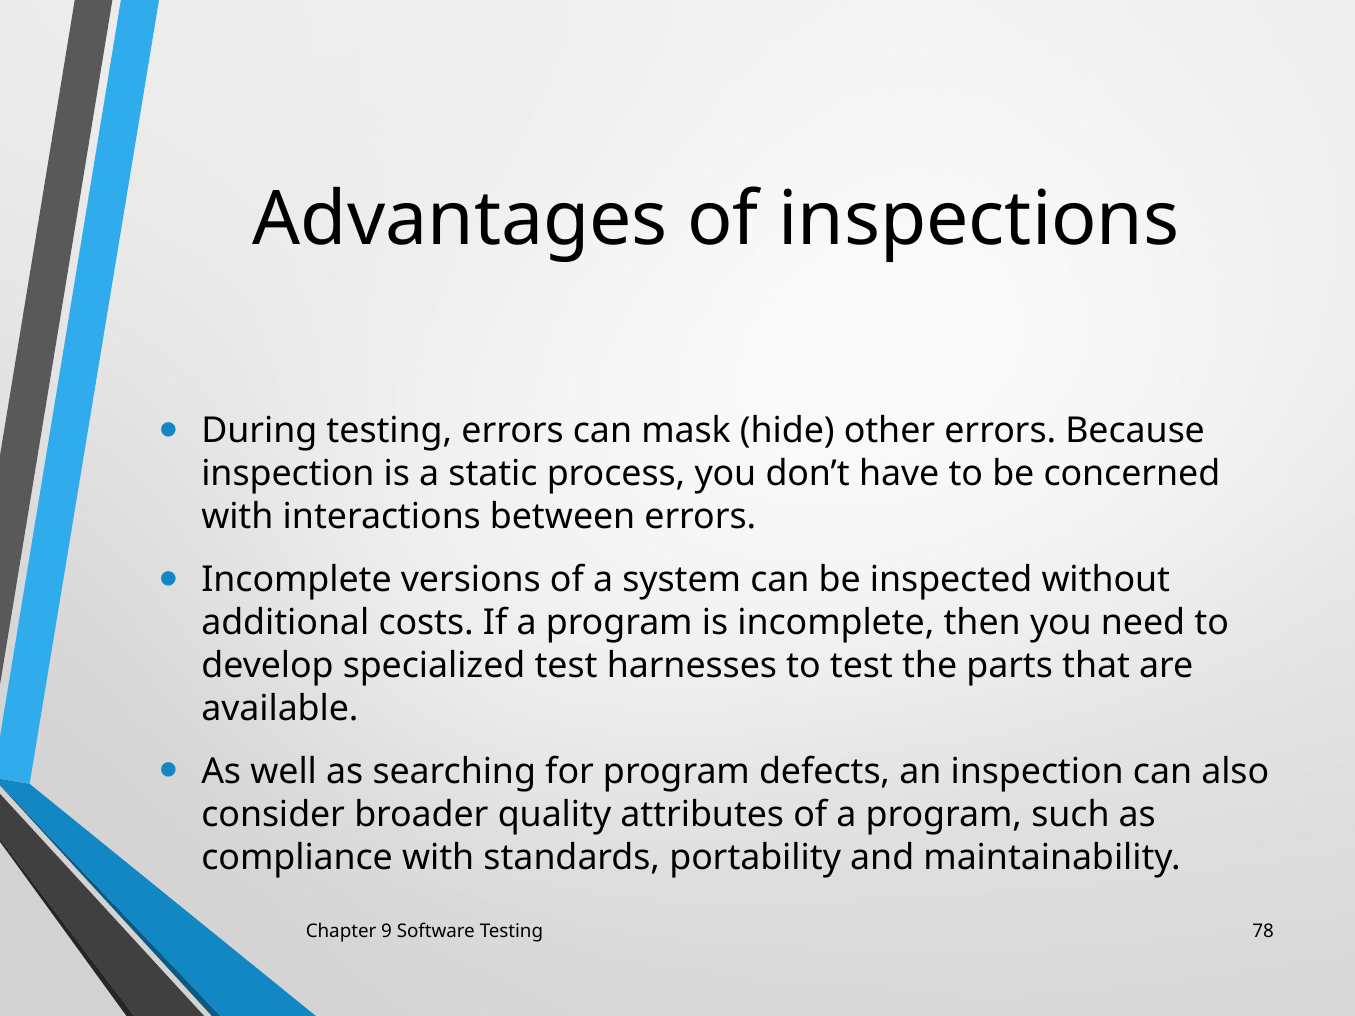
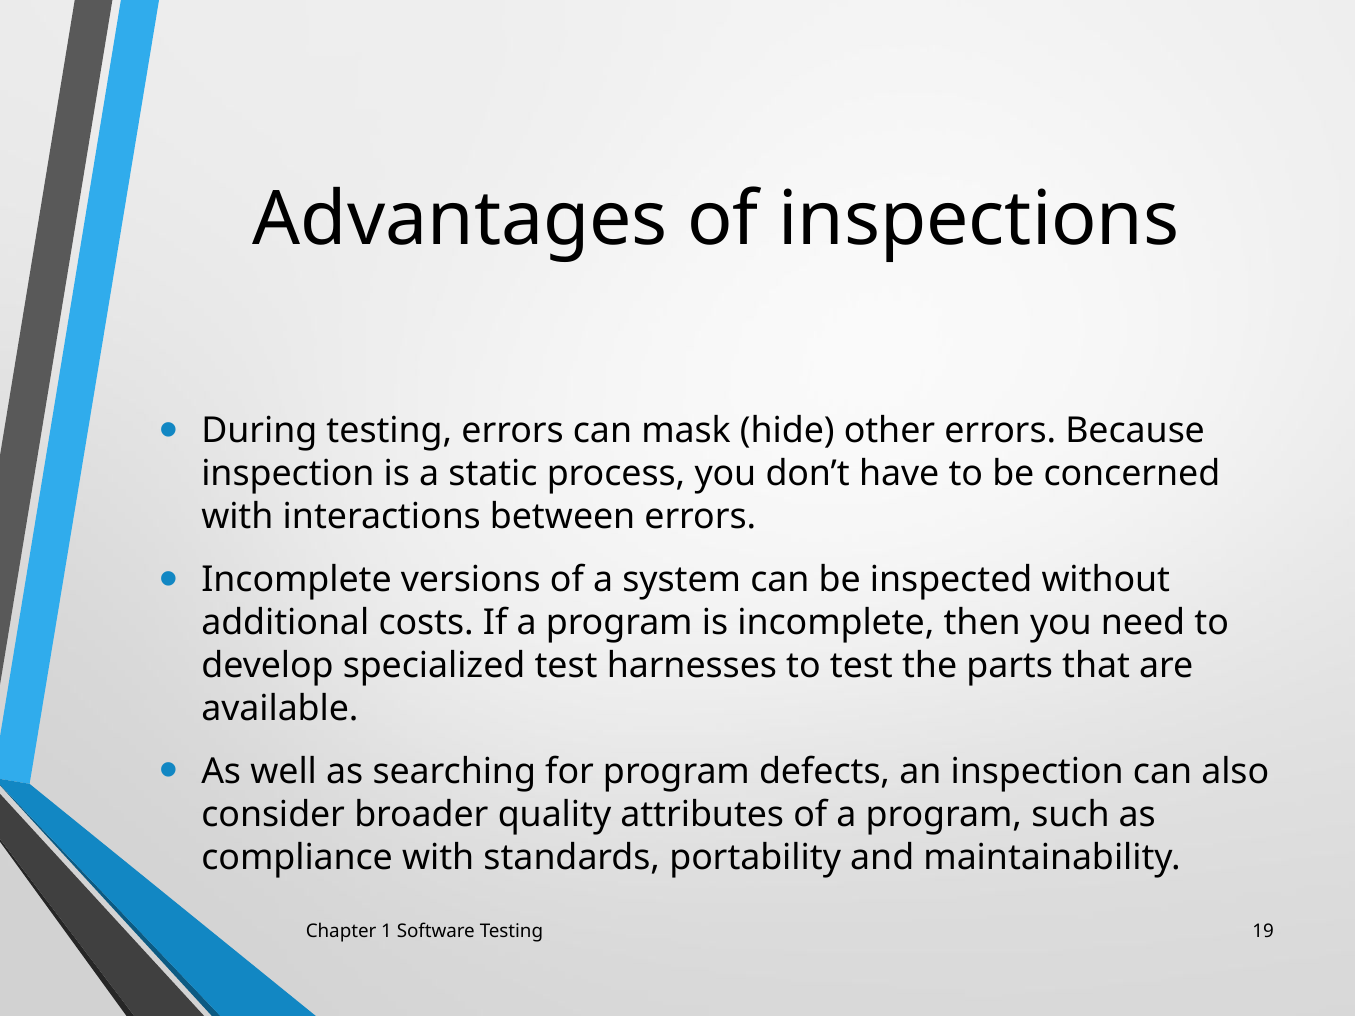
9: 9 -> 1 (387, 932)
78: 78 -> 19 (1263, 932)
